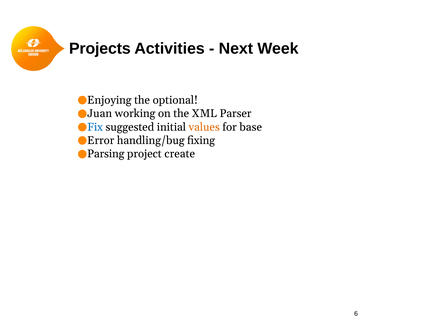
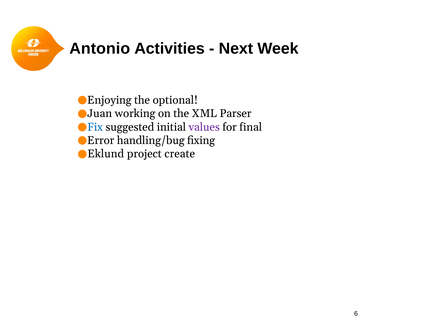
Projects: Projects -> Antonio (100, 48)
values colour: orange -> purple (204, 127)
base: base -> final (251, 127)
Parsing: Parsing -> Eklund (106, 154)
